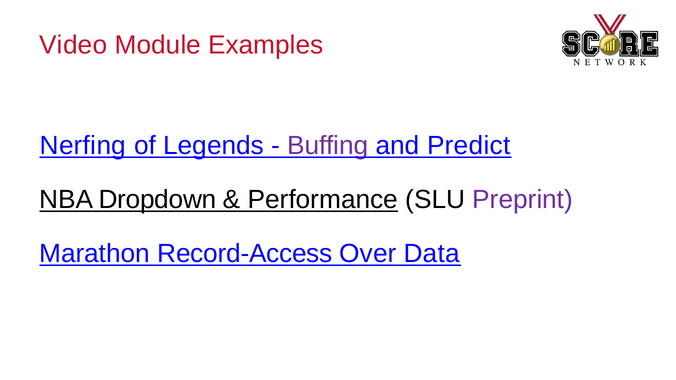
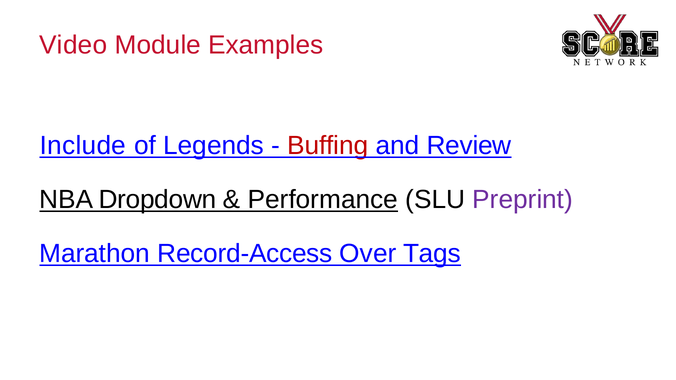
Nerfing: Nerfing -> Include (83, 146)
Buffing colour: purple -> red (328, 146)
Predict: Predict -> Review (469, 146)
Data: Data -> Tags (432, 254)
